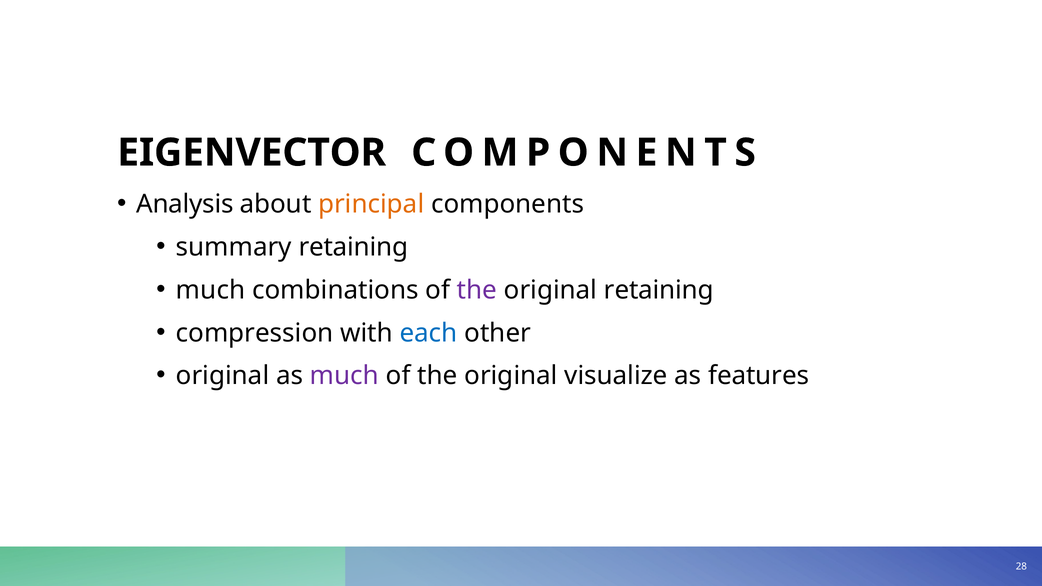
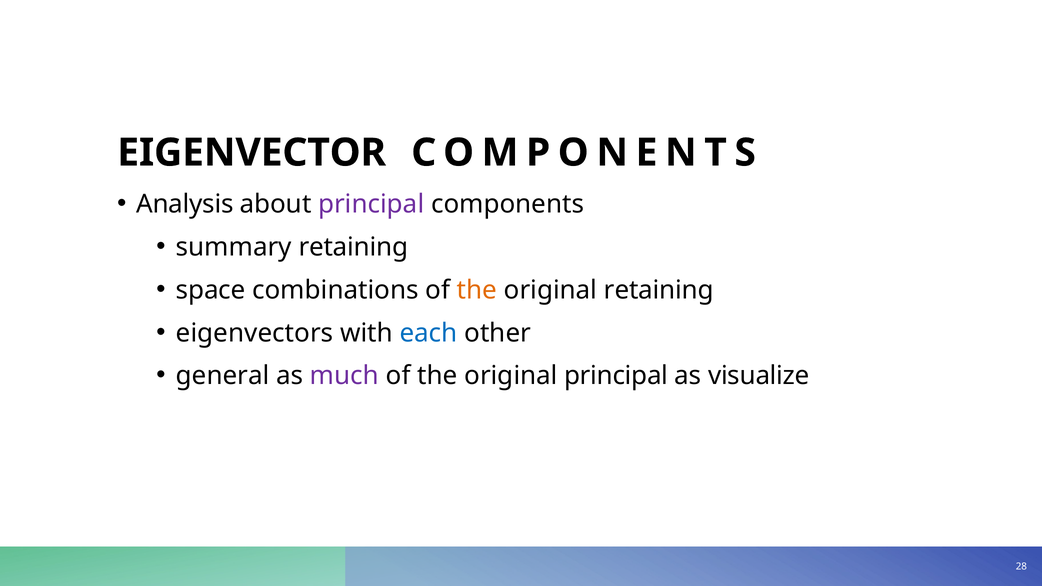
principal colour: orange -> purple (371, 204)
much: much -> space (211, 290)
the colour: purple -> orange (477, 290)
compression: compression -> eigenvectors (255, 333)
original: original -> general (223, 376)
original visualize: visualize -> principal (616, 376)
features: features -> visualize (759, 376)
